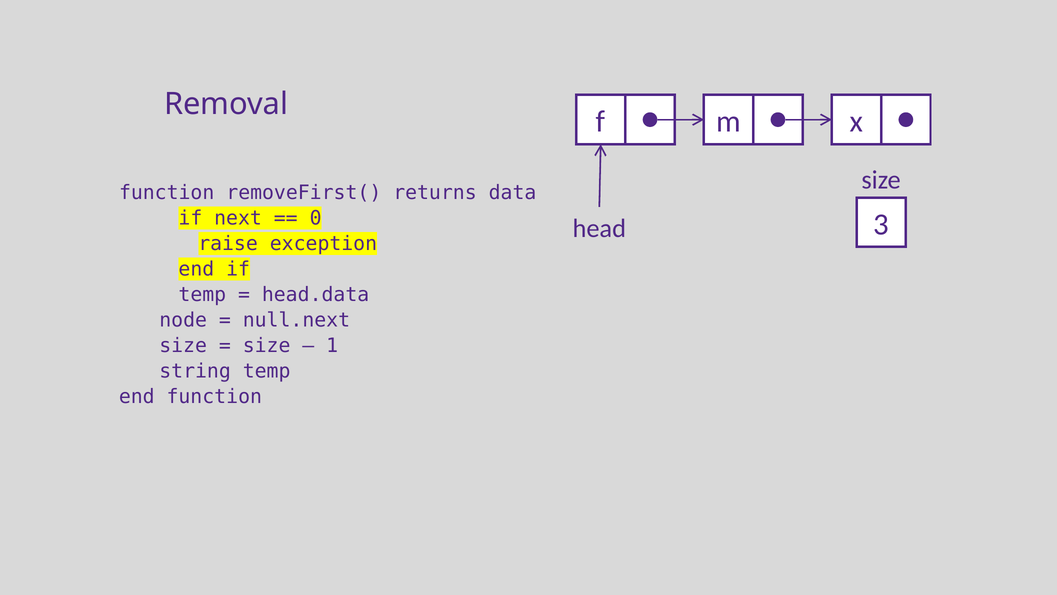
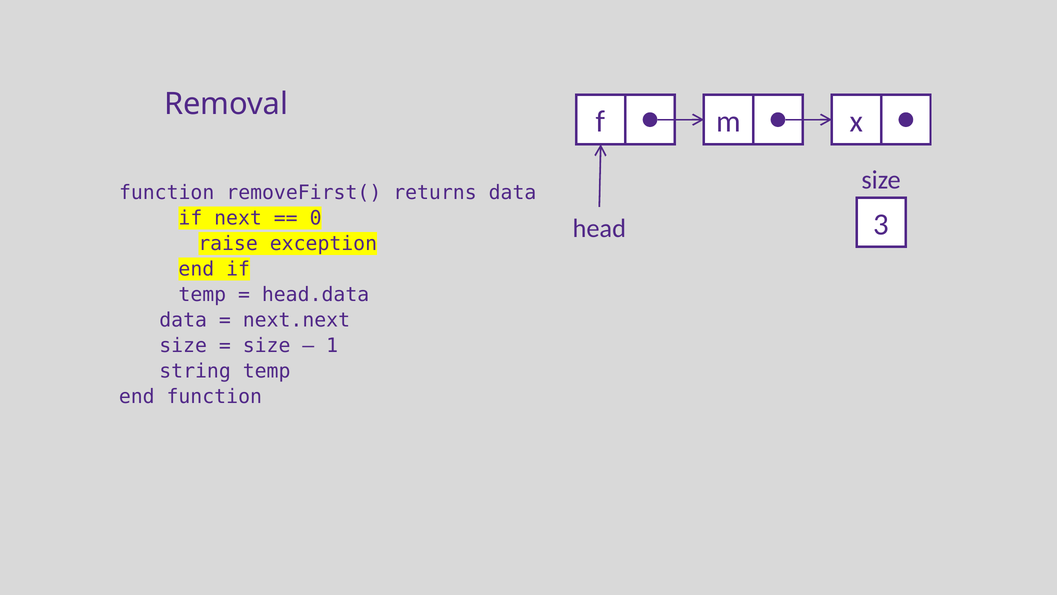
node: node -> data (183, 320)
null.next: null.next -> next.next (296, 320)
